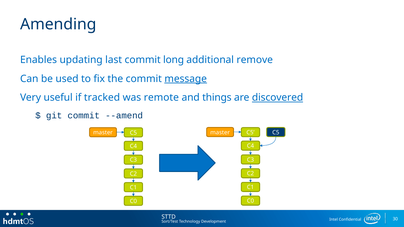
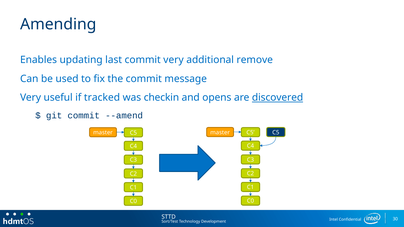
commit long: long -> very (173, 60)
message underline: present -> none (186, 79)
remote: remote -> checkin (161, 98)
things: things -> opens (217, 98)
